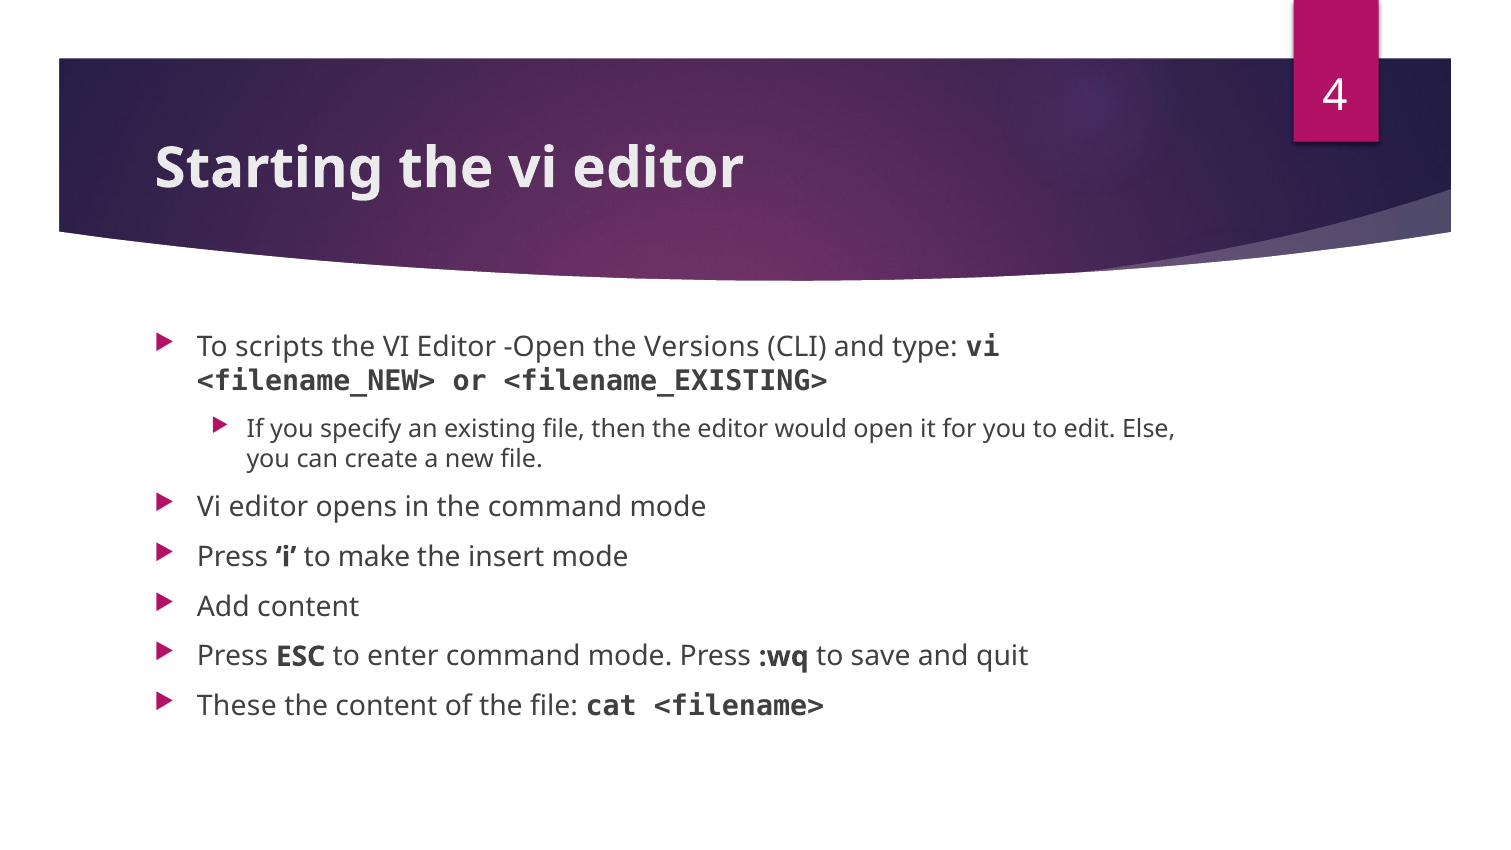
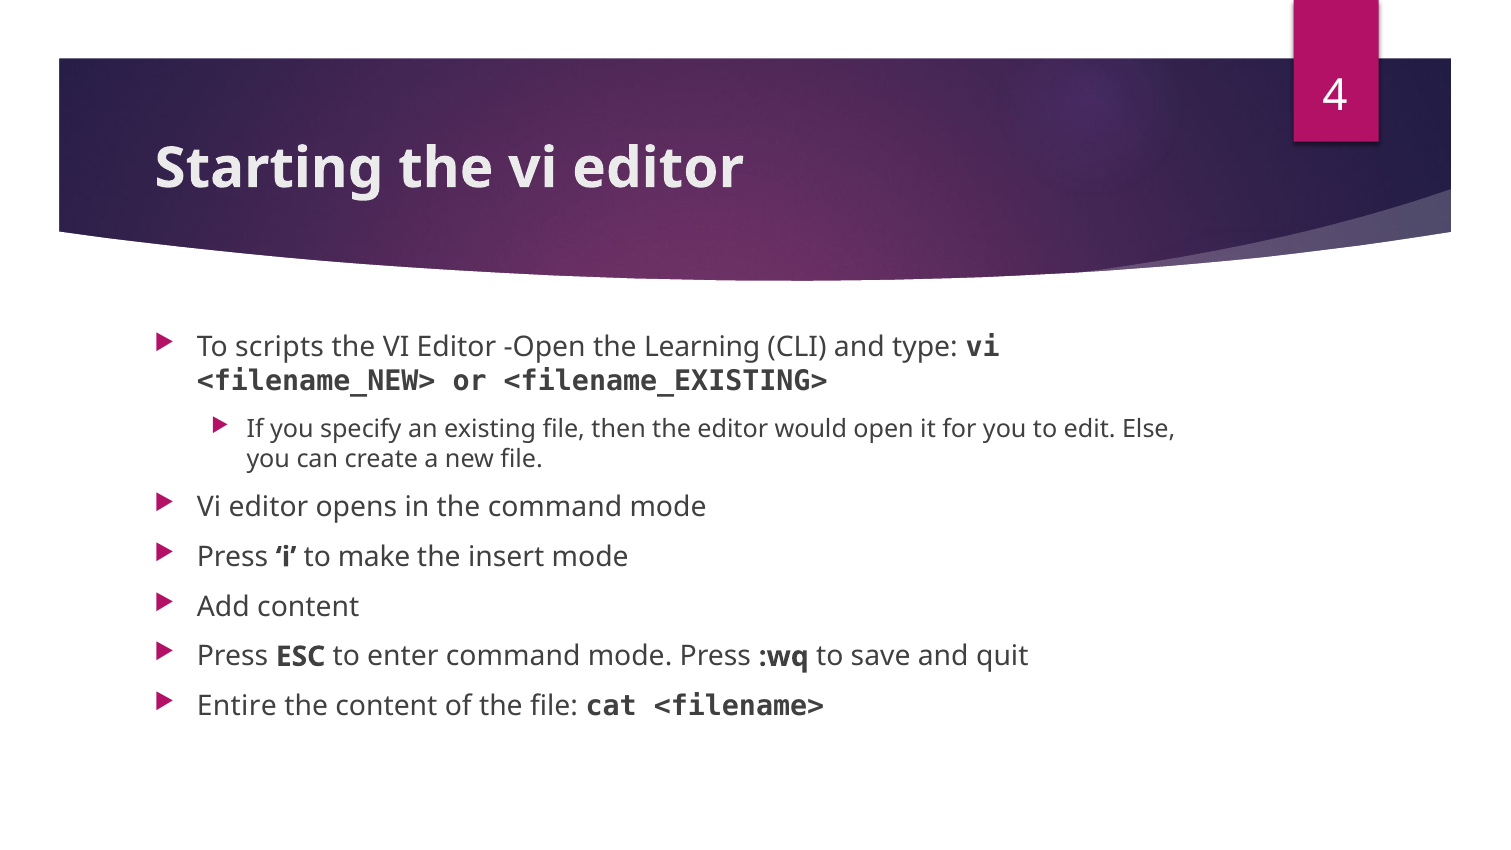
Versions: Versions -> Learning (702, 347)
These: These -> Entire (237, 706)
